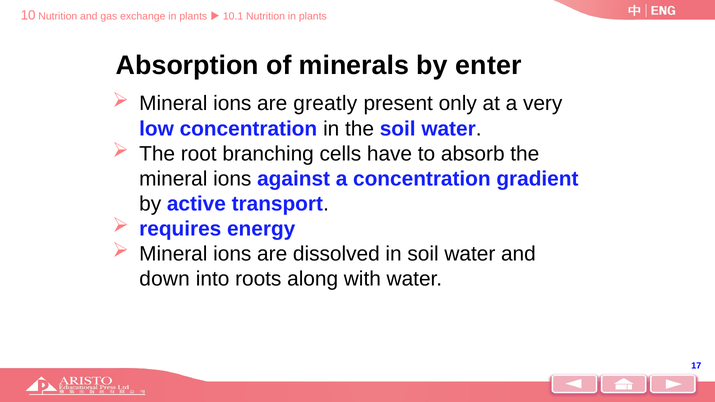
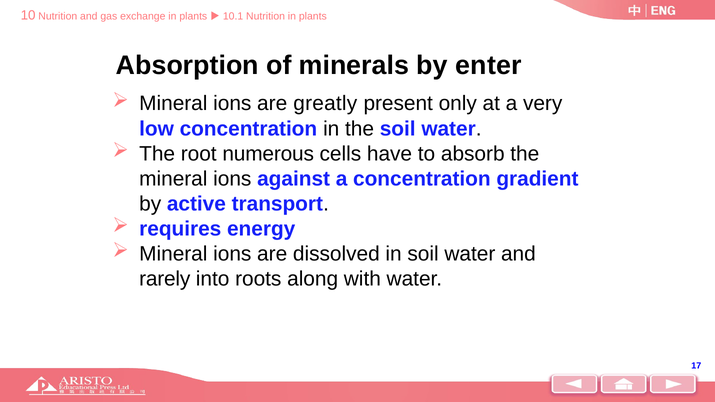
branching: branching -> numerous (268, 154)
down: down -> rarely (165, 279)
